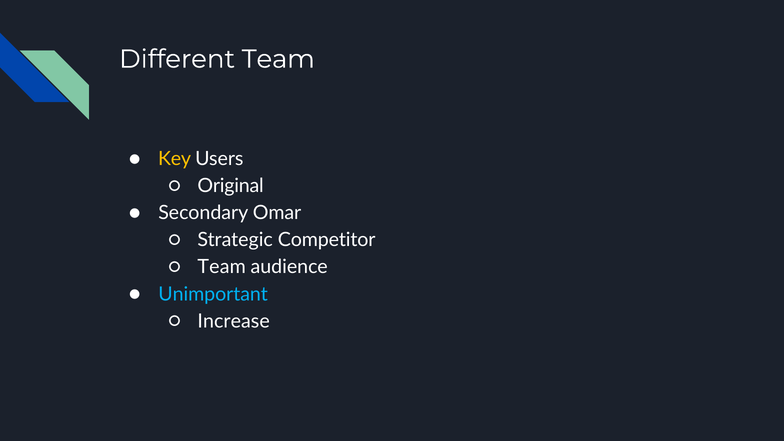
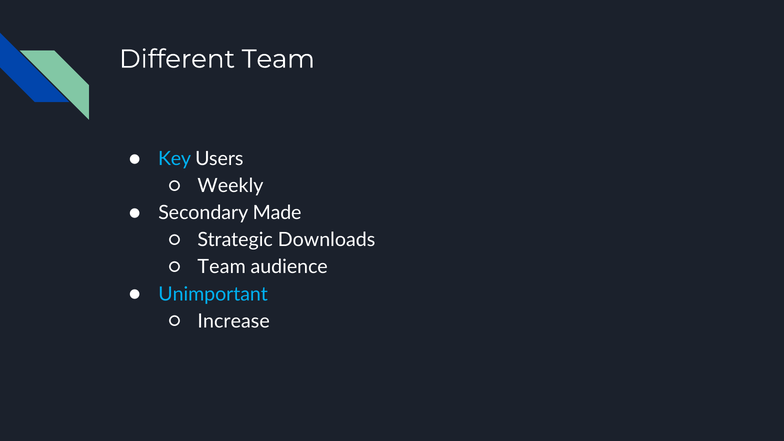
Key colour: yellow -> light blue (175, 159)
Original: Original -> Weekly (230, 186)
Omar: Omar -> Made (277, 213)
Competitor: Competitor -> Downloads (327, 240)
